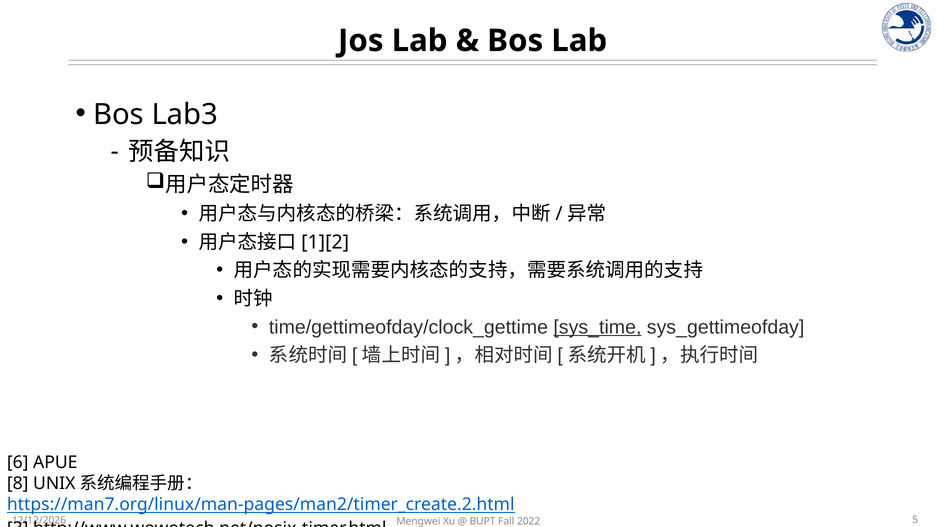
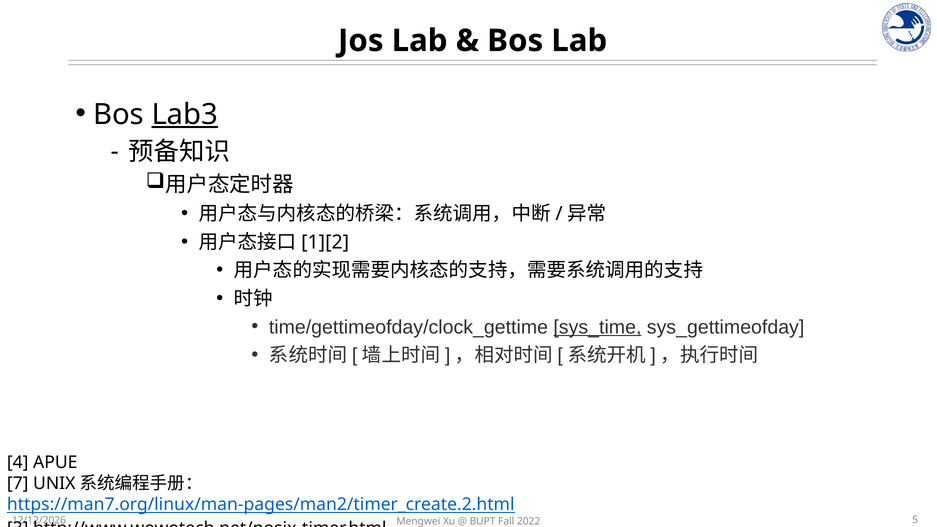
Lab3 underline: none -> present (185, 114)
6: 6 -> 4 (18, 463)
8: 8 -> 7 (18, 484)
